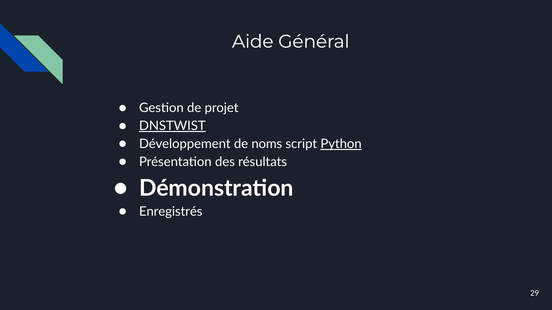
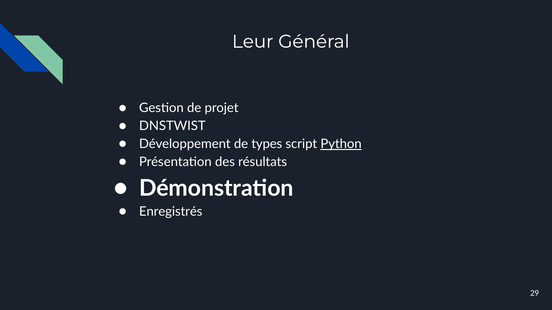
Aide: Aide -> Leur (253, 42)
DNSTWIST underline: present -> none (172, 126)
noms: noms -> types (267, 144)
